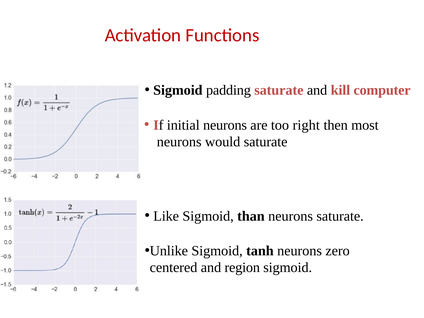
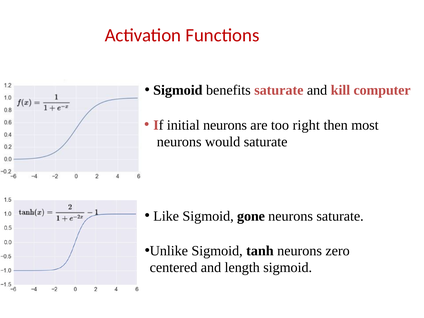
padding: padding -> benefits (228, 90)
than: than -> gone (251, 216)
region: region -> length (242, 268)
